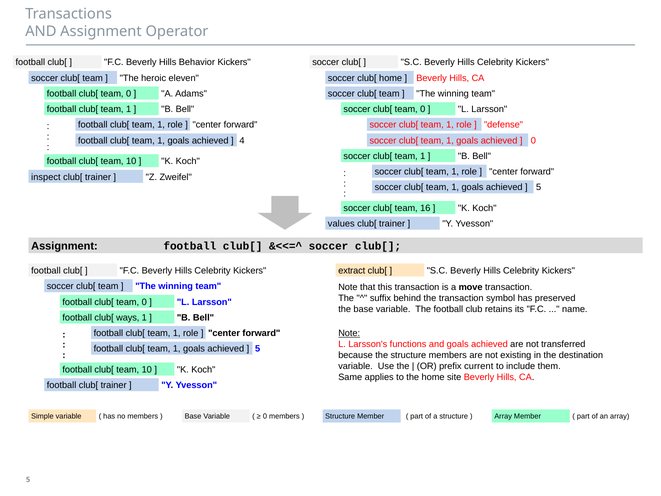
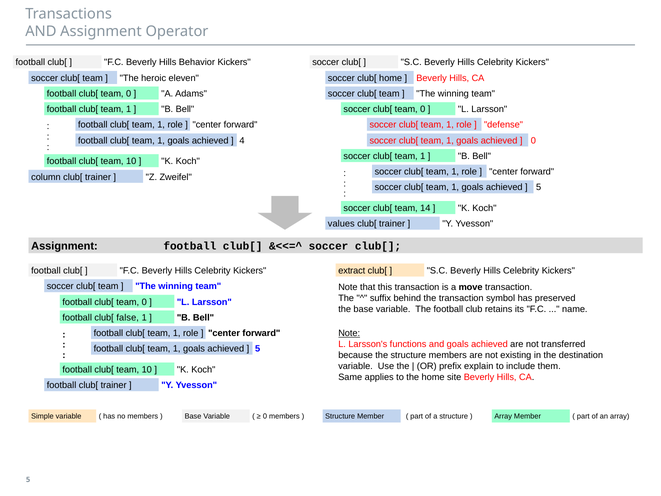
inspect: inspect -> column (46, 177)
16: 16 -> 14 (425, 208)
ways: ways -> false (128, 317)
current: current -> explain (479, 366)
